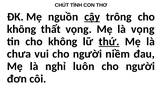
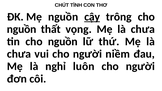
không: không -> nguồn (22, 29)
vọng Mẹ là vọng: vọng -> chưa (143, 29)
tin cho không: không -> nguồn (63, 42)
thứ underline: present -> none (109, 42)
